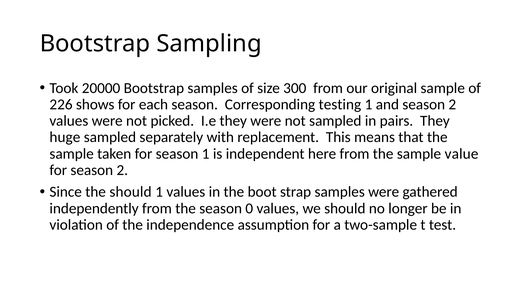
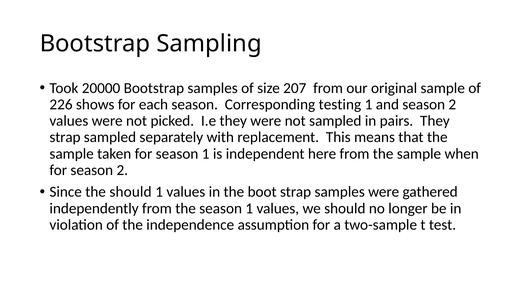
300: 300 -> 207 (295, 88)
huge: huge -> strap (65, 137)
value: value -> when (462, 154)
the season 0: 0 -> 1 (249, 208)
